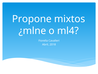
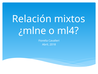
Propone: Propone -> Relación (32, 19)
